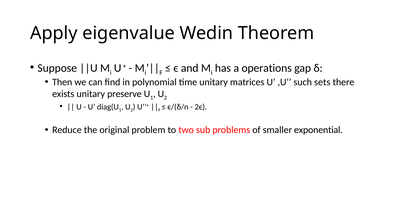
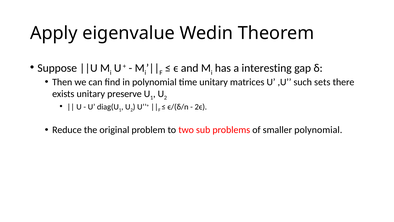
operations: operations -> interesting (267, 68)
smaller exponential: exponential -> polynomial (318, 130)
